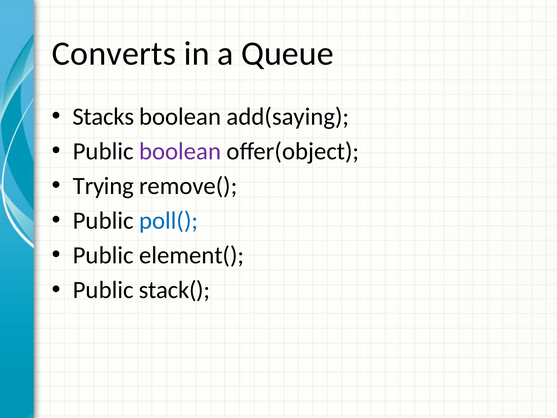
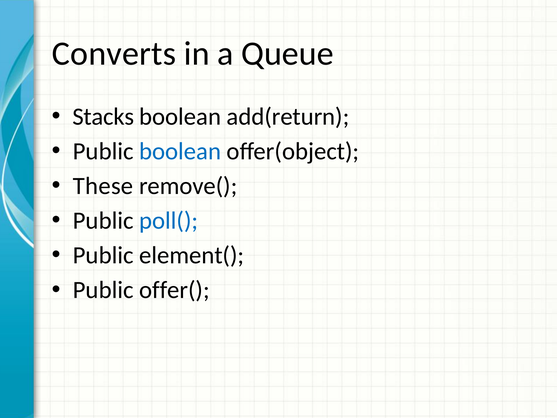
add(saying: add(saying -> add(return (288, 117)
boolean colour: purple -> blue (180, 151)
Trying: Trying -> These (103, 186)
stack(: stack( -> offer( (174, 290)
